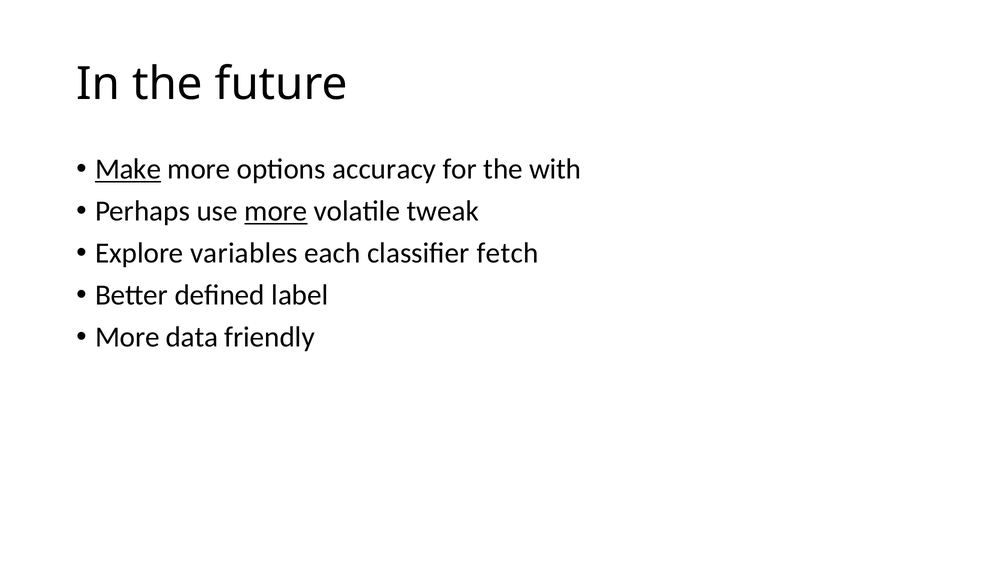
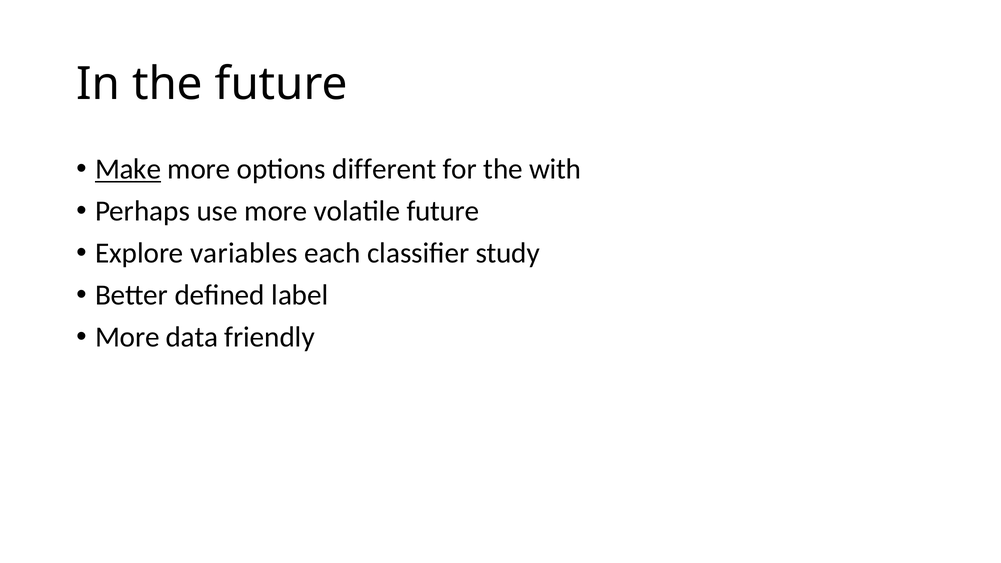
accuracy: accuracy -> different (384, 169)
more underline: present -> none (276, 211)
volatile tweak: tweak -> future (443, 211)
fetch: fetch -> study (508, 253)
